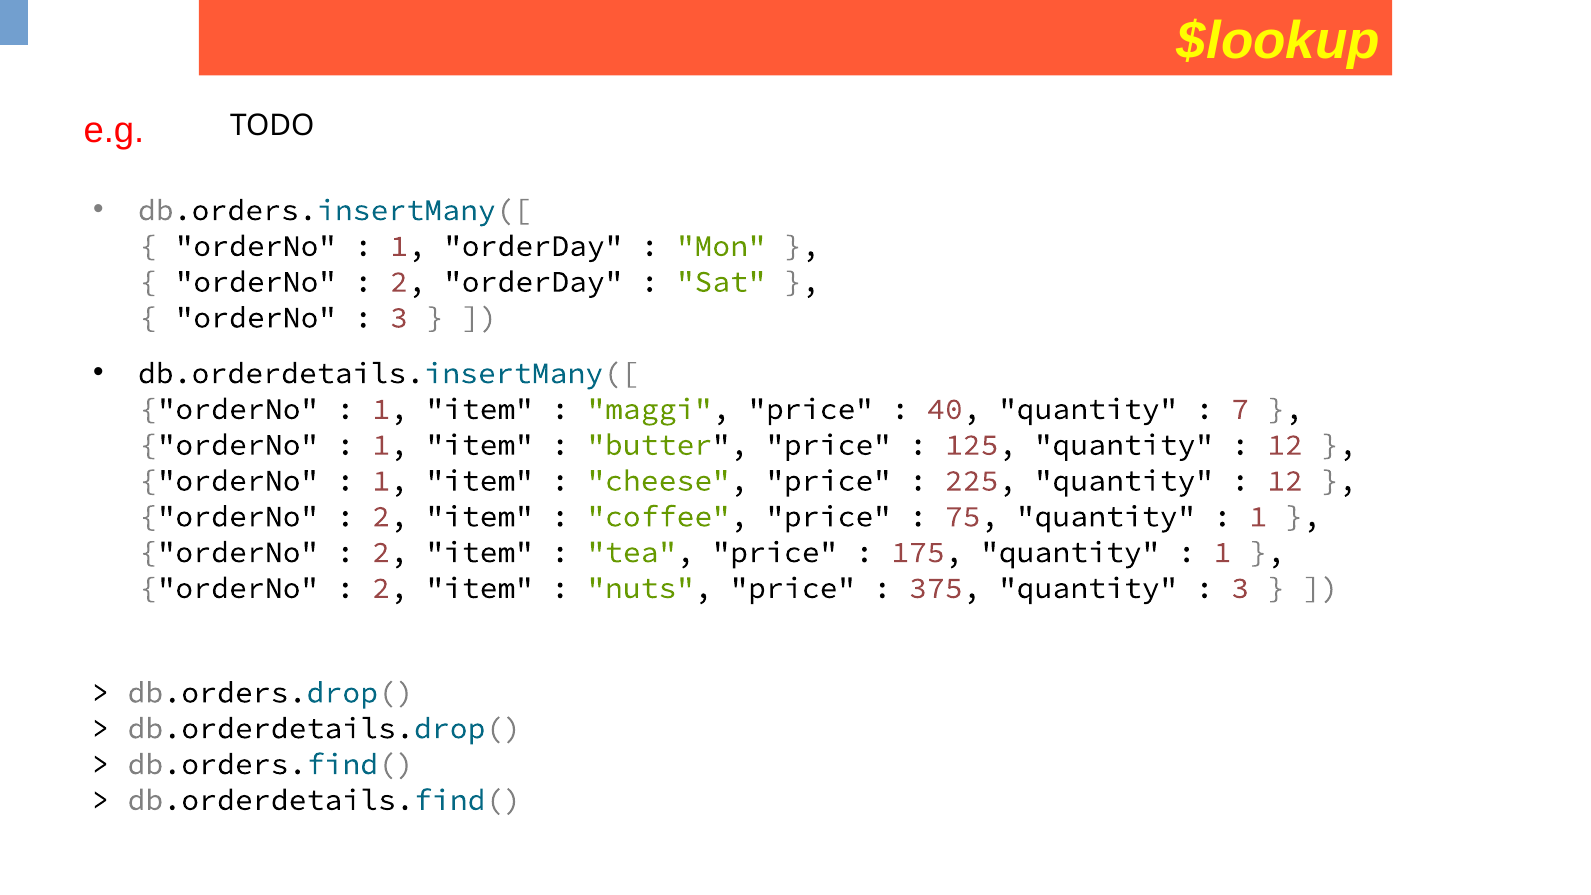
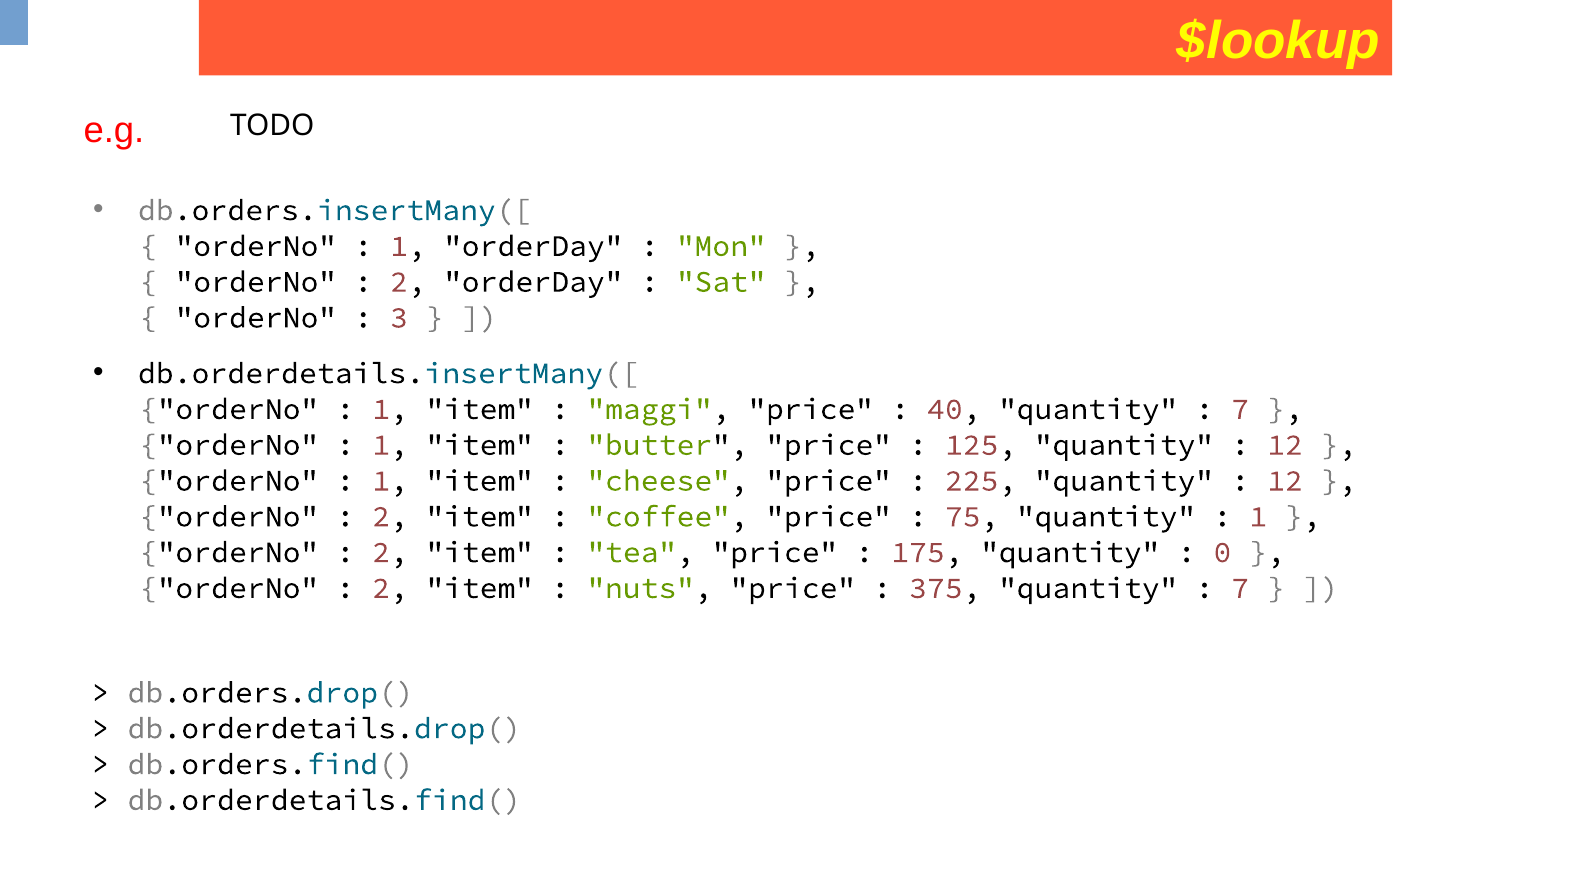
1: 1 -> 0 (1222, 552)
3: 3 -> 7 (1240, 588)
